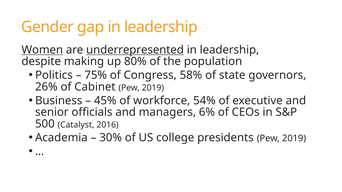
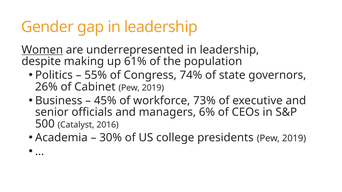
underrepresented underline: present -> none (135, 50)
80%: 80% -> 61% (135, 62)
75%: 75% -> 55% (96, 75)
58%: 58% -> 74% (191, 75)
54%: 54% -> 73% (204, 101)
